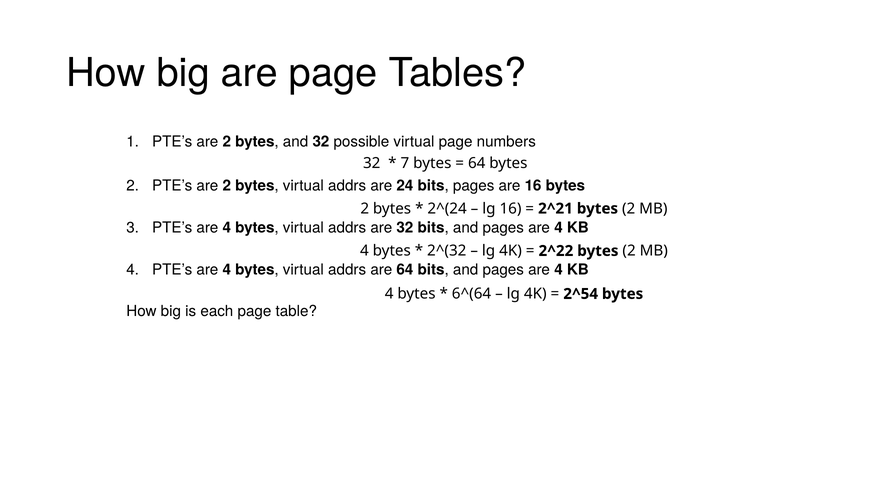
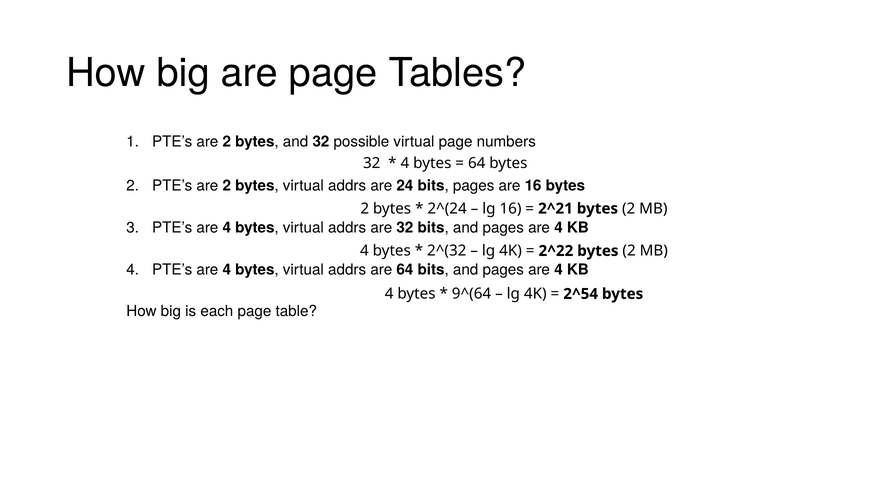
7: 7 -> 4 (405, 163)
6^(64: 6^(64 -> 9^(64 (472, 294)
